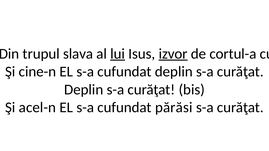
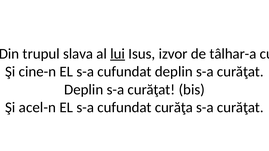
izvor underline: present -> none (173, 54)
cortul-a: cortul-a -> tâlhar-a (233, 54)
părăsi: părăsi -> curăţa (174, 108)
